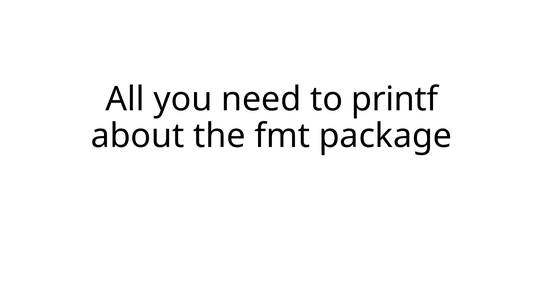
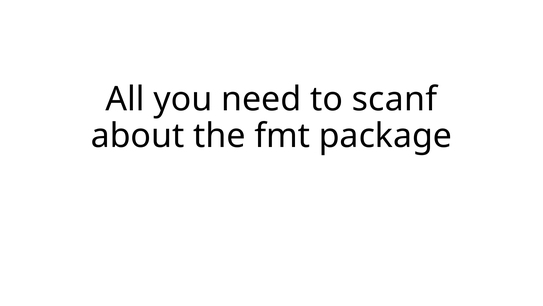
printf: printf -> scanf (394, 99)
